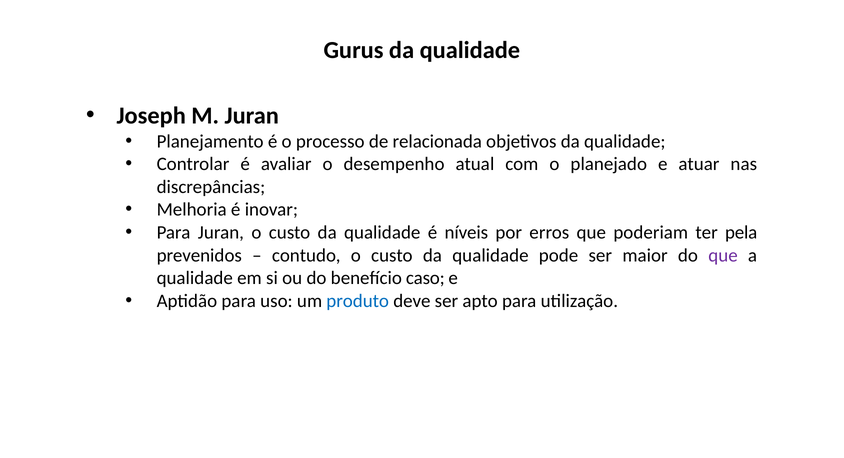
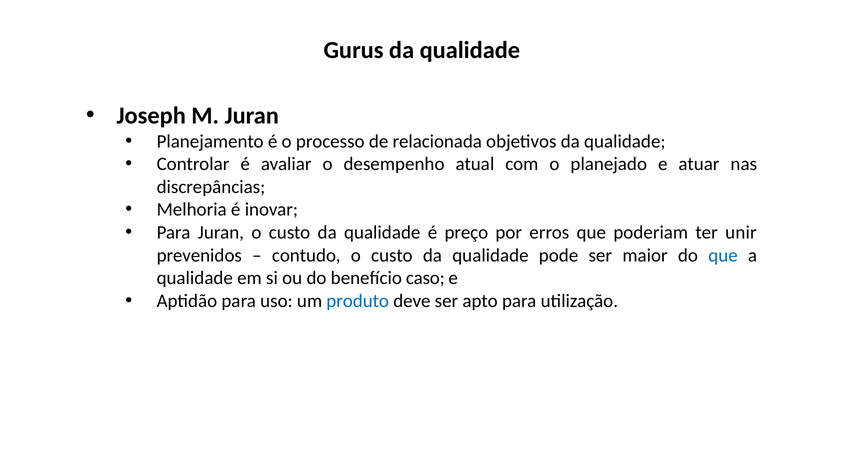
níveis: níveis -> preço (466, 232)
pela: pela -> unir (741, 232)
que colour: purple -> blue (723, 255)
